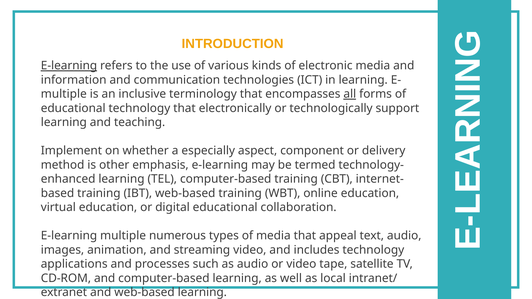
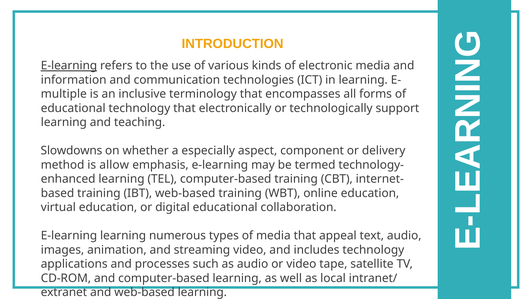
all underline: present -> none (350, 94)
Implement: Implement -> Slowdowns (71, 151)
other: other -> allow (114, 165)
E-learning multiple: multiple -> learning (123, 236)
